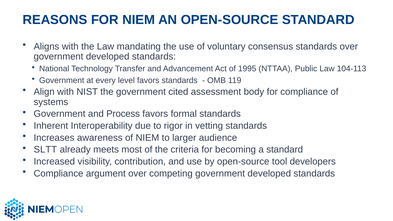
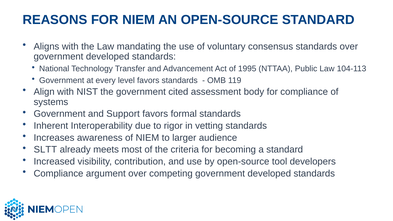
Process: Process -> Support (123, 114)
